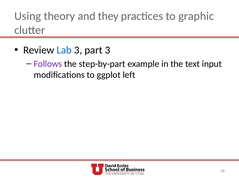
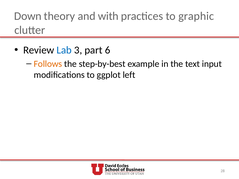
Using: Using -> Down (28, 16)
they: they -> with (108, 16)
part 3: 3 -> 6 (108, 50)
Follows colour: purple -> orange (48, 64)
step-by-part: step-by-part -> step-by-best (102, 64)
